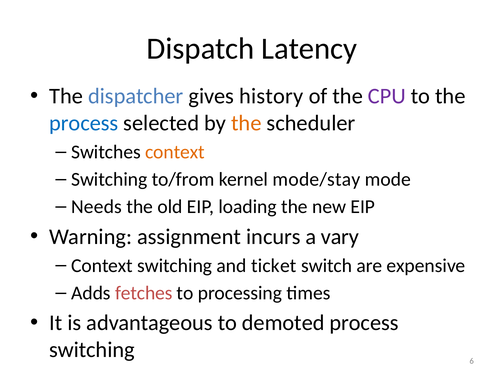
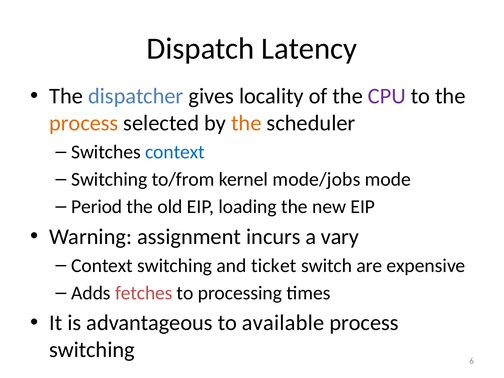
history: history -> locality (271, 96)
process colour: blue -> orange (84, 123)
context colour: orange -> blue (175, 152)
mode/stay: mode/stay -> mode/jobs (316, 179)
Needs: Needs -> Period (97, 207)
demoted: demoted -> available (283, 323)
